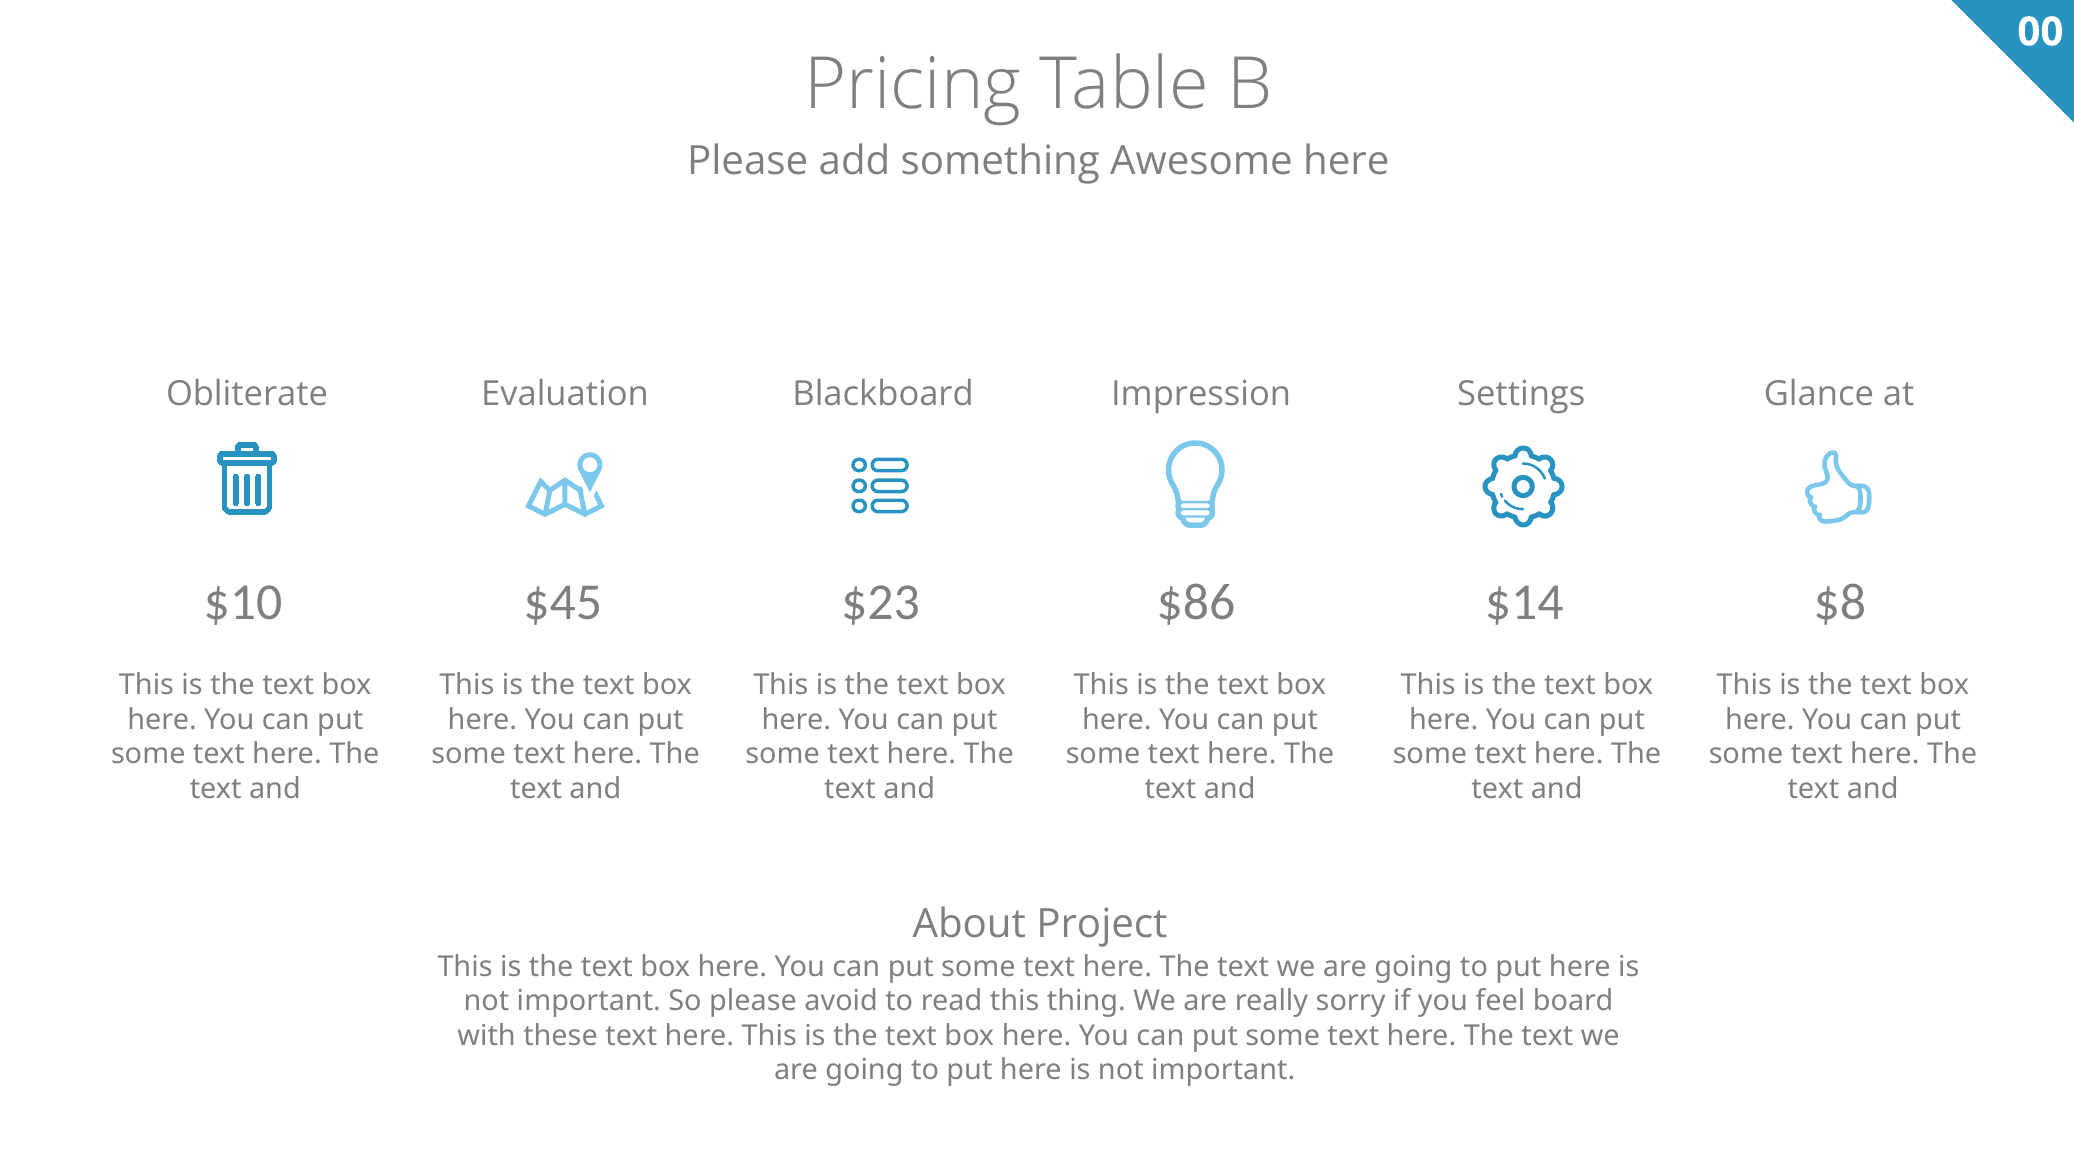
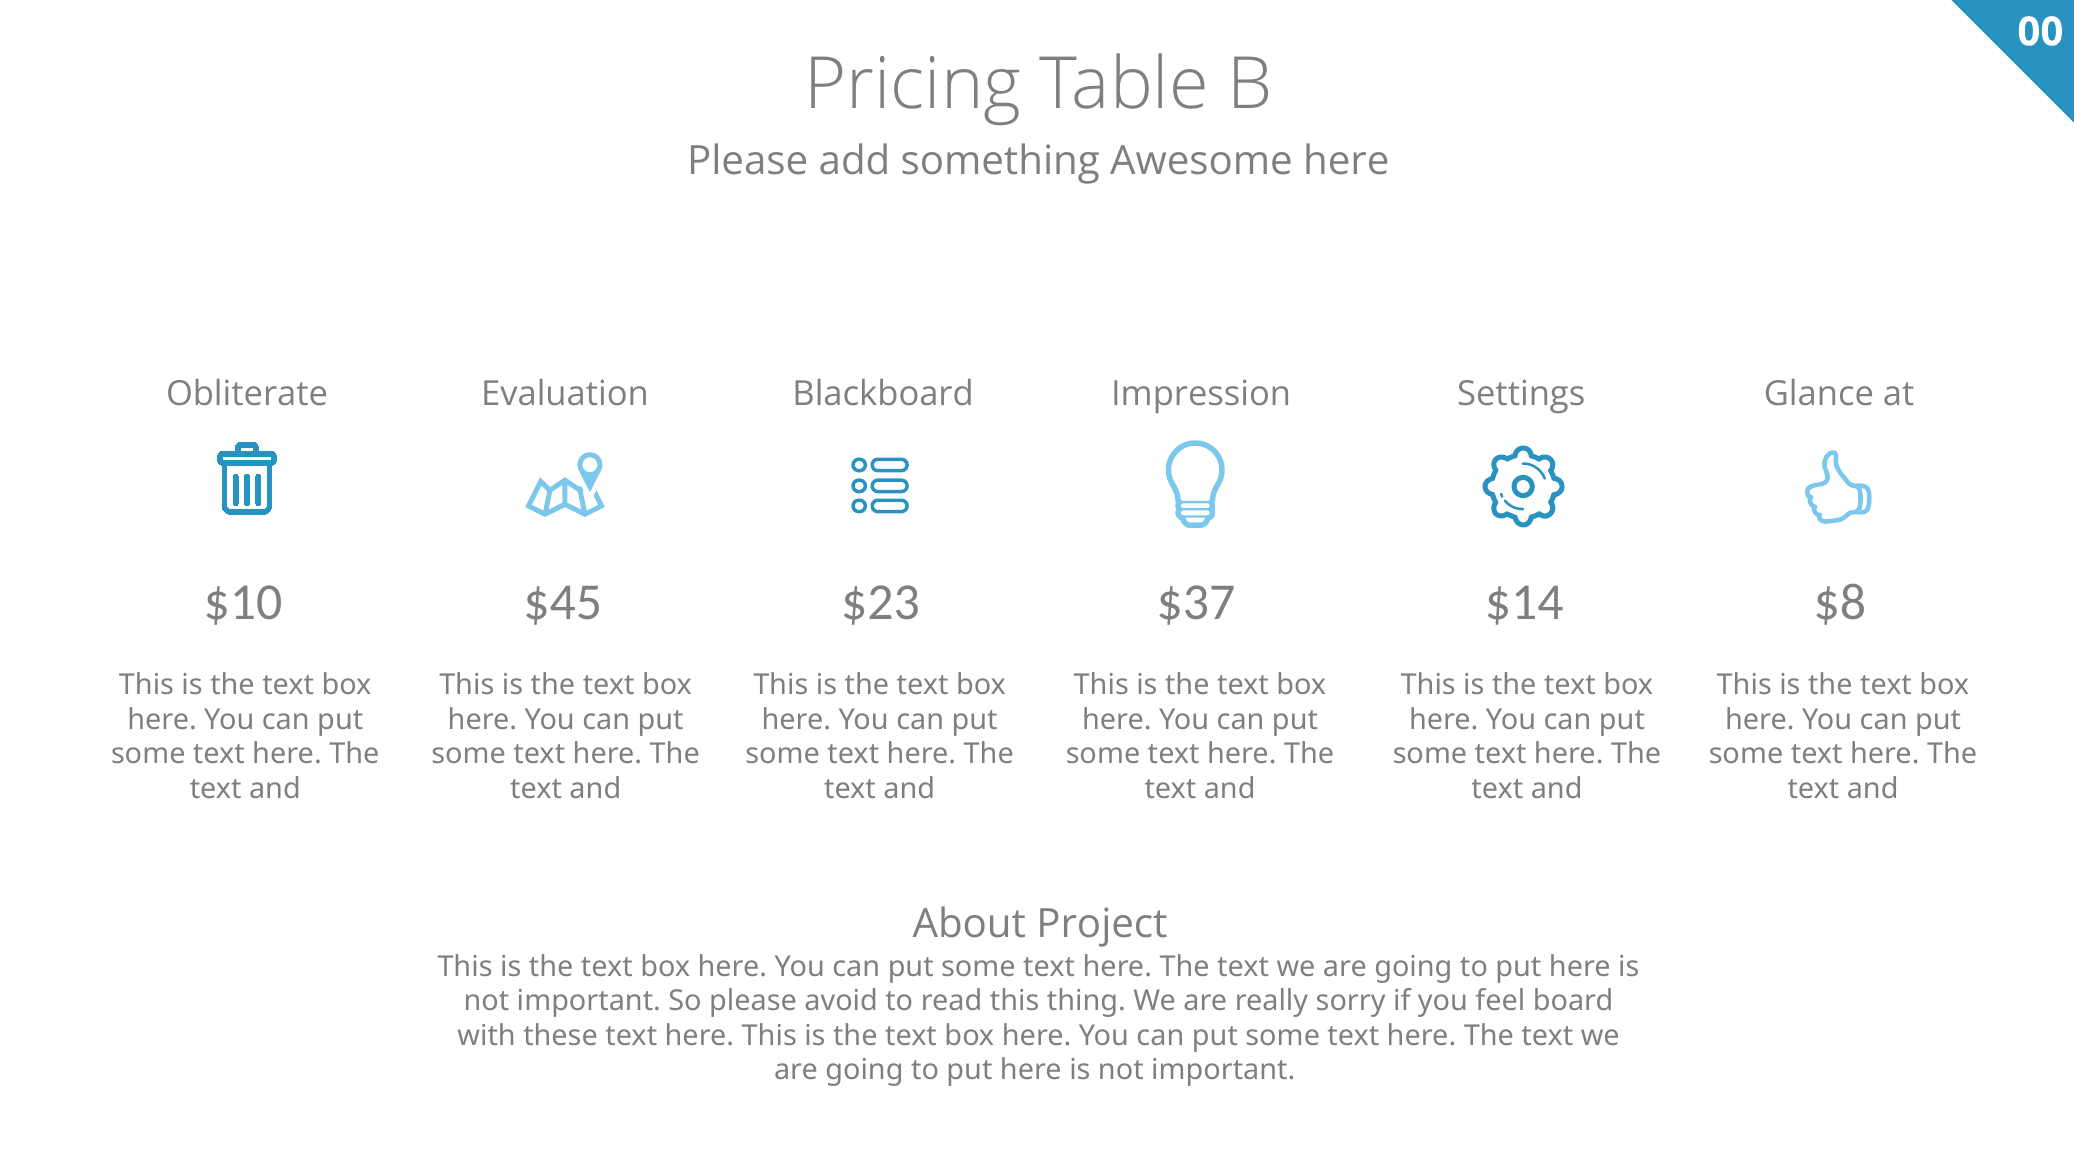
$86: $86 -> $37 (1196, 603)
